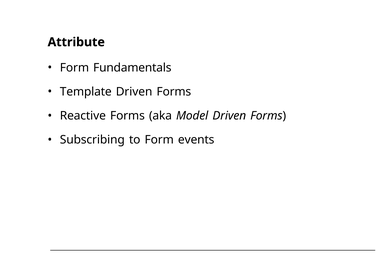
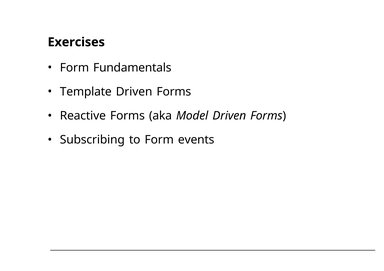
Attribute: Attribute -> Exercises (76, 42)
